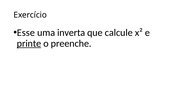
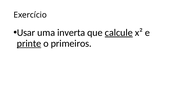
Esse: Esse -> Usar (26, 32)
calcule underline: none -> present (119, 32)
preenche: preenche -> primeiros (71, 43)
